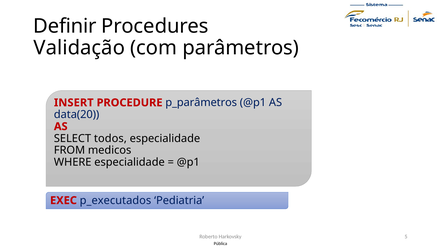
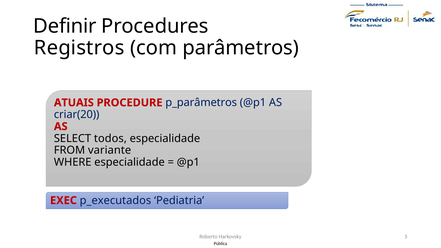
Validação: Validação -> Registros (79, 48)
INSERT: INSERT -> ATUAIS (74, 103)
data(20: data(20 -> criar(20 (77, 115)
medicos: medicos -> variante (110, 150)
